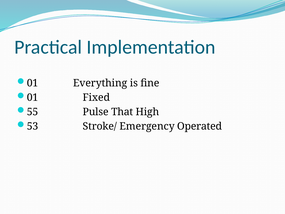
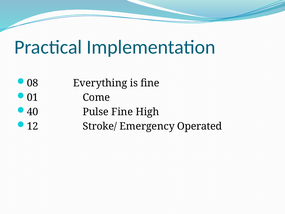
01: 01 -> 08 (33, 83)
Fixed: Fixed -> Come (96, 97)
55: 55 -> 40 (33, 112)
Pulse That: That -> Fine (122, 112)
53: 53 -> 12 (33, 126)
